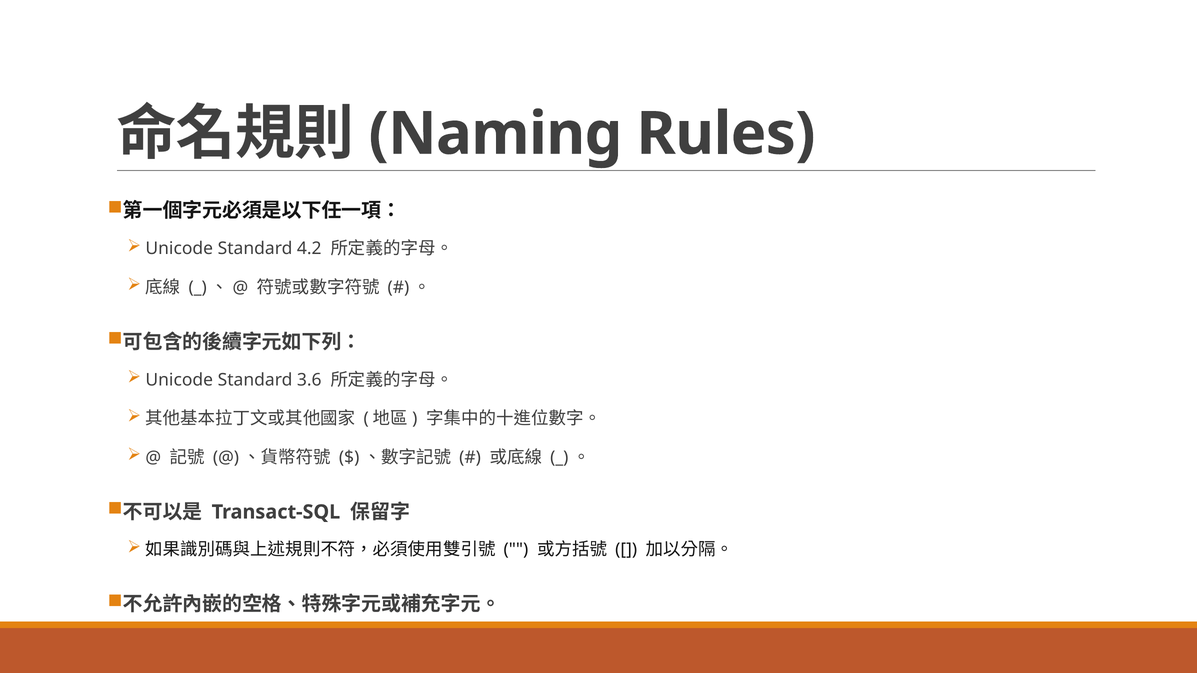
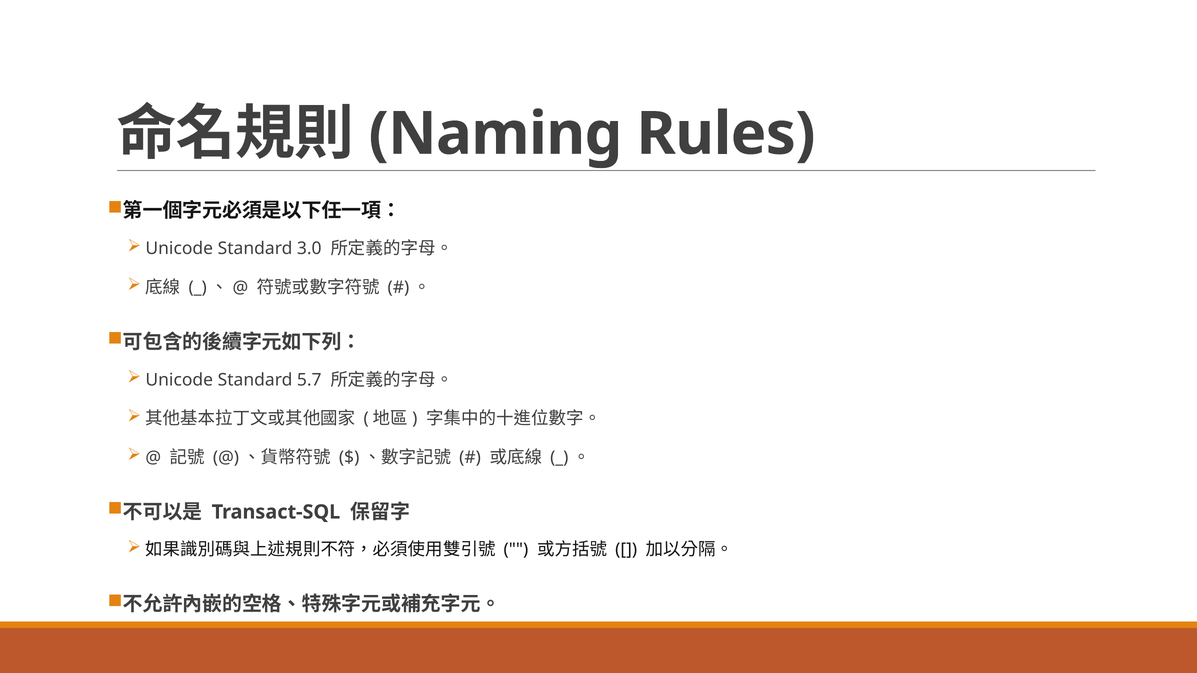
4.2: 4.2 -> 3.0 (309, 249)
3.6: 3.6 -> 5.7 (309, 380)
